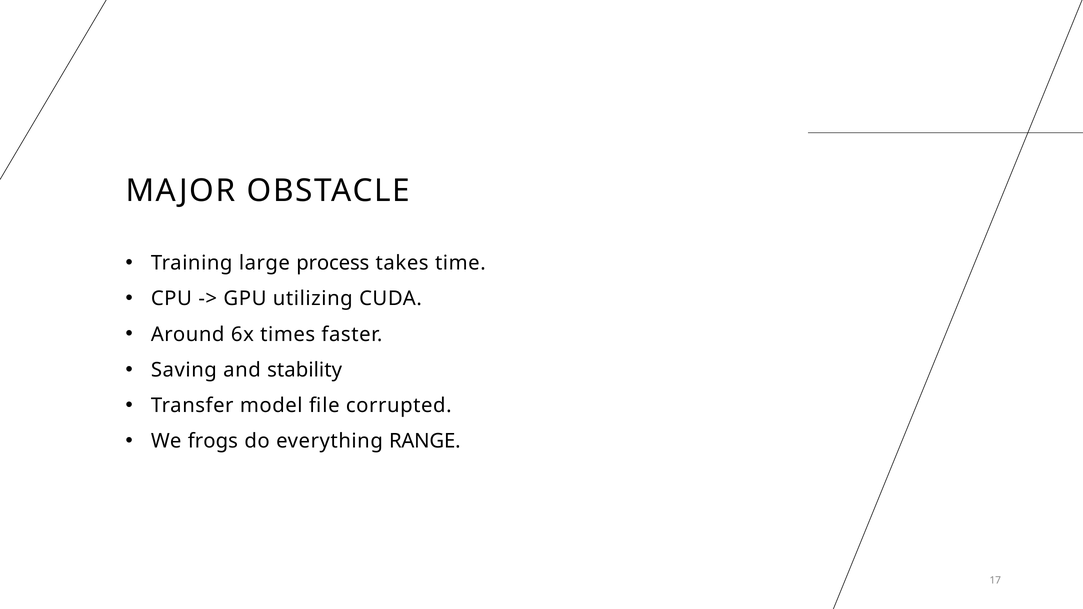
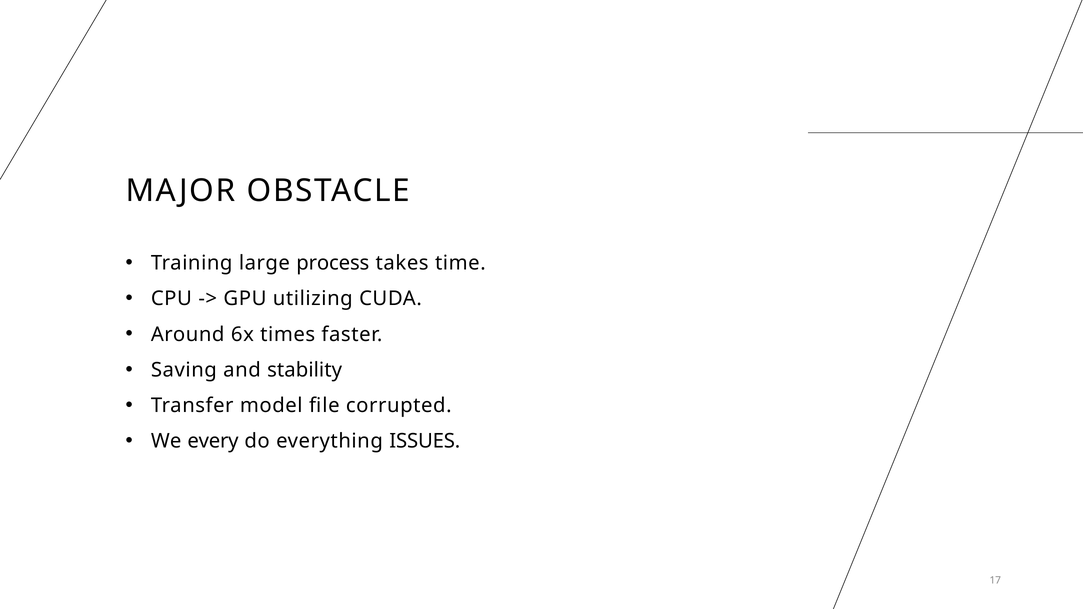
frogs: frogs -> every (213, 441)
RANGE: RANGE -> ISSUES (425, 441)
